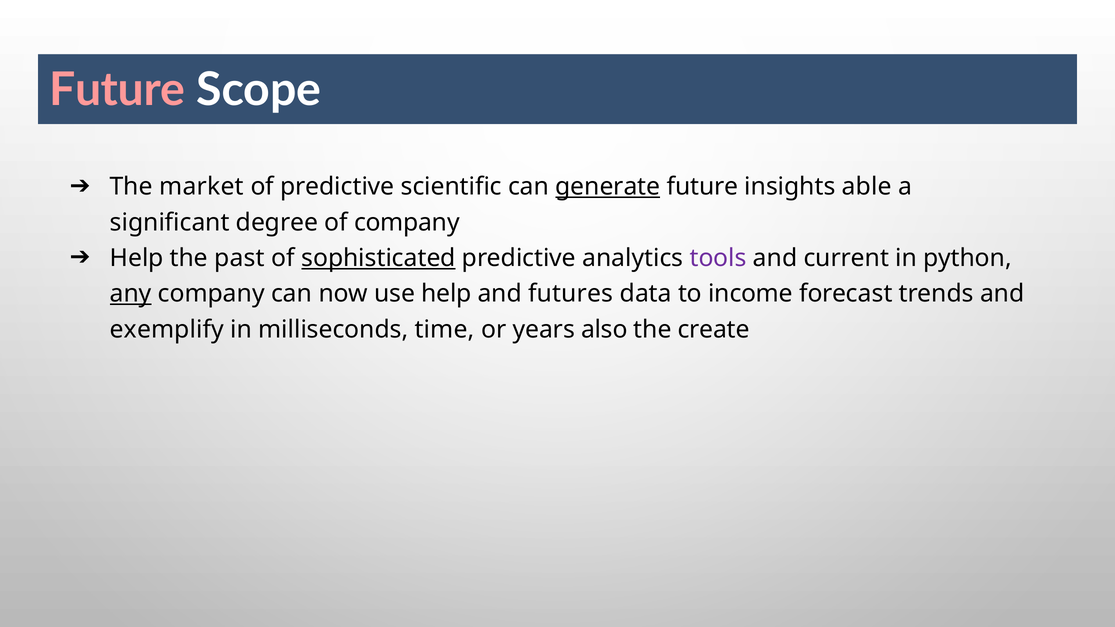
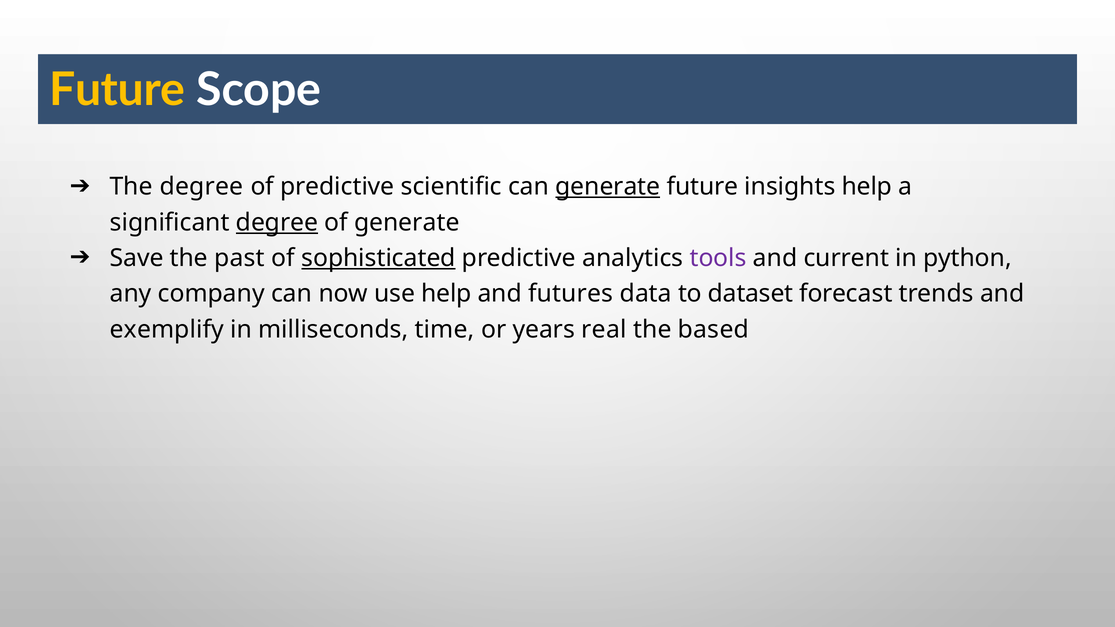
Future colour: pink -> yellow (117, 90)
The market: market -> degree (201, 187)
insights able: able -> help (867, 187)
degree underline: none -> present (277, 223)
of company: company -> generate (407, 223)
Help: Help -> Save (137, 258)
any underline: present -> none (131, 294)
income: income -> dataset (751, 294)
also: also -> real (604, 329)
create: create -> based (713, 329)
